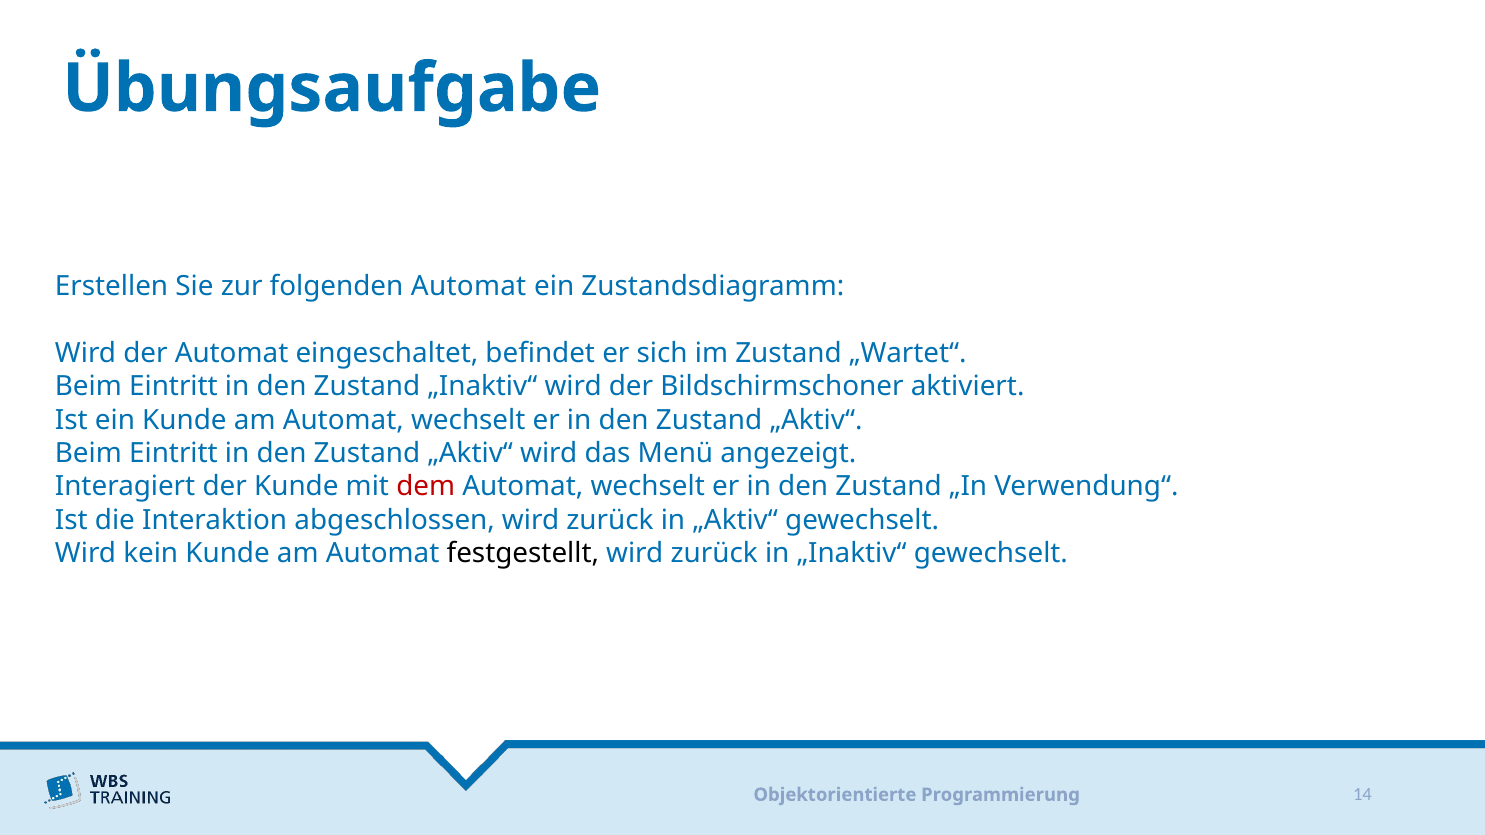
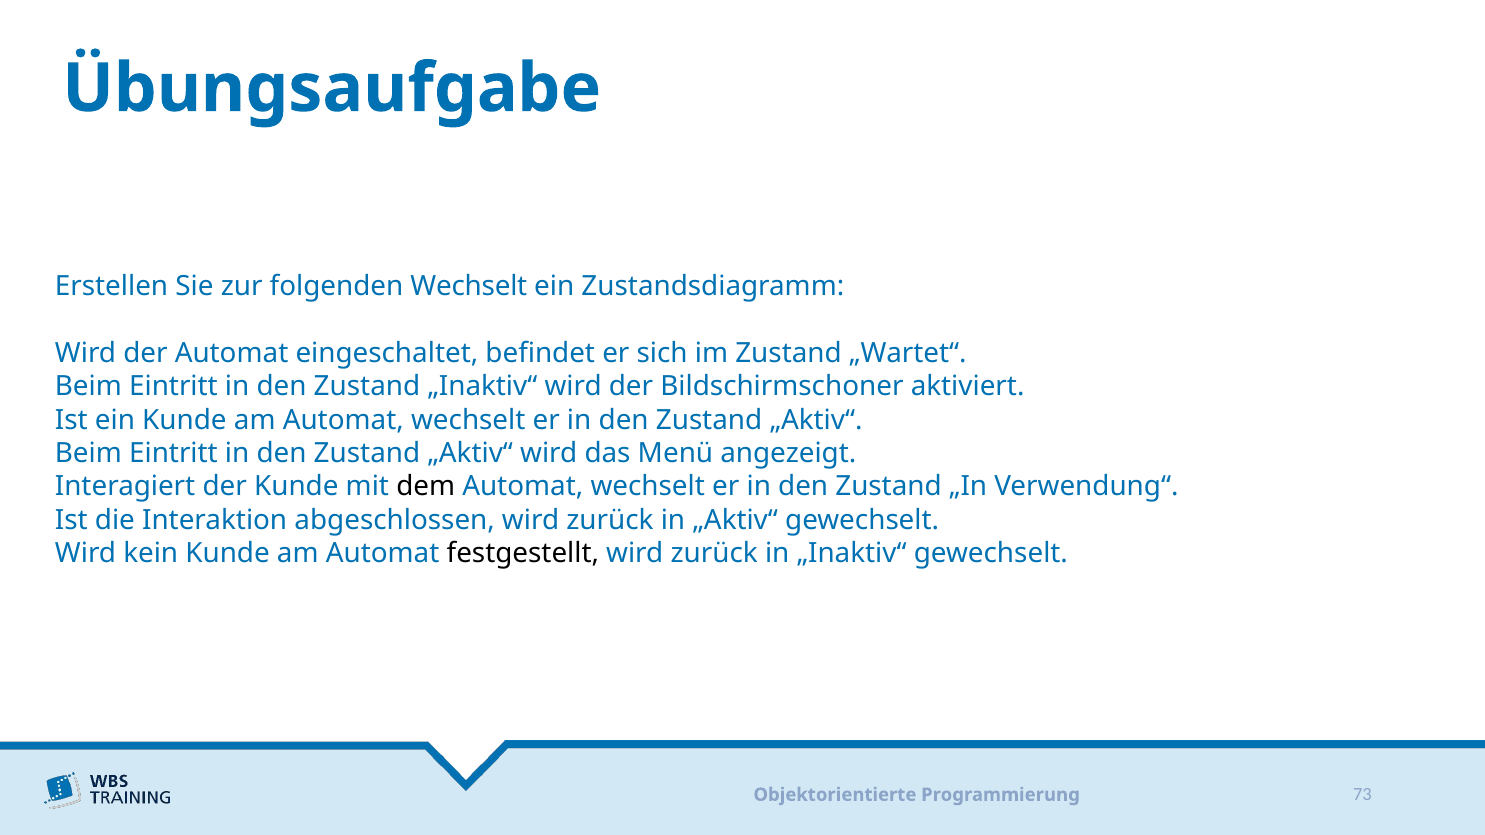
folgenden Automat: Automat -> Wechselt (469, 286)
dem colour: red -> black (426, 487)
14: 14 -> 73 (1362, 795)
